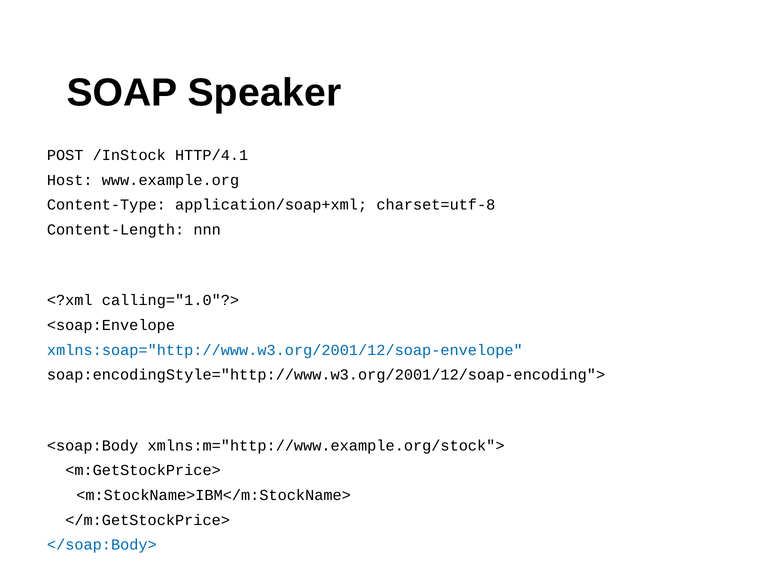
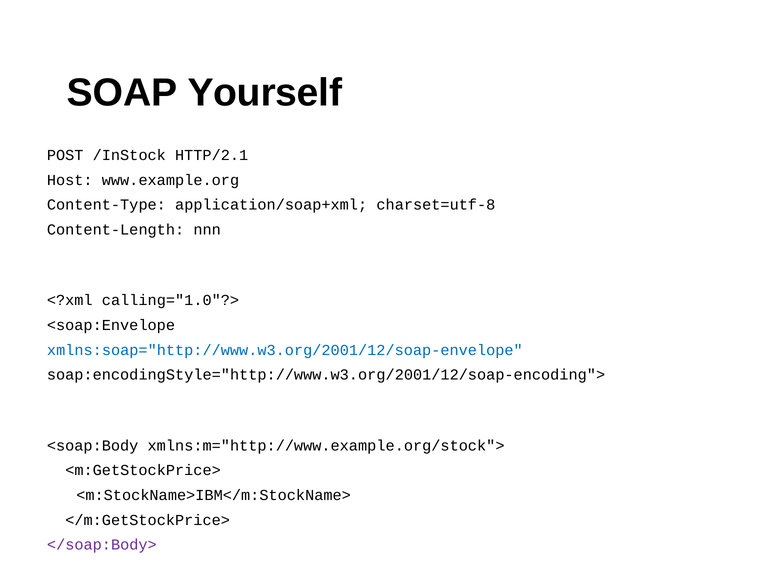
Speaker: Speaker -> Yourself (265, 93)
HTTP/4.1: HTTP/4.1 -> HTTP/2.1 (212, 155)
</soap:Body> colour: blue -> purple (102, 544)
